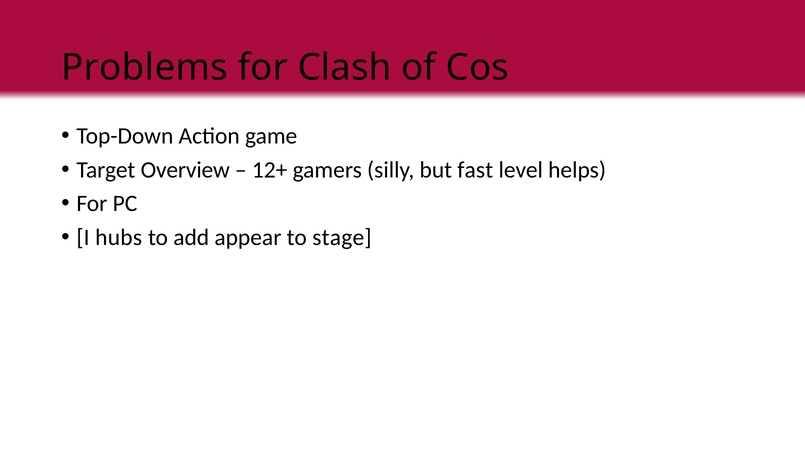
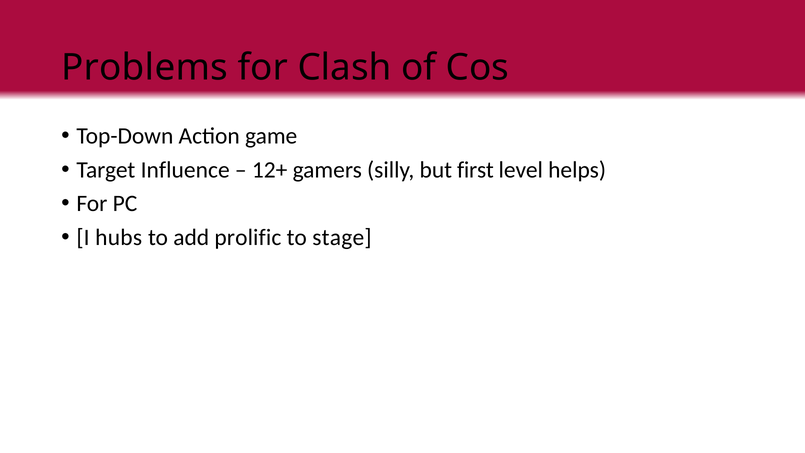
Overview: Overview -> Influence (185, 170)
fast: fast -> first (475, 170)
appear: appear -> prolific (248, 237)
